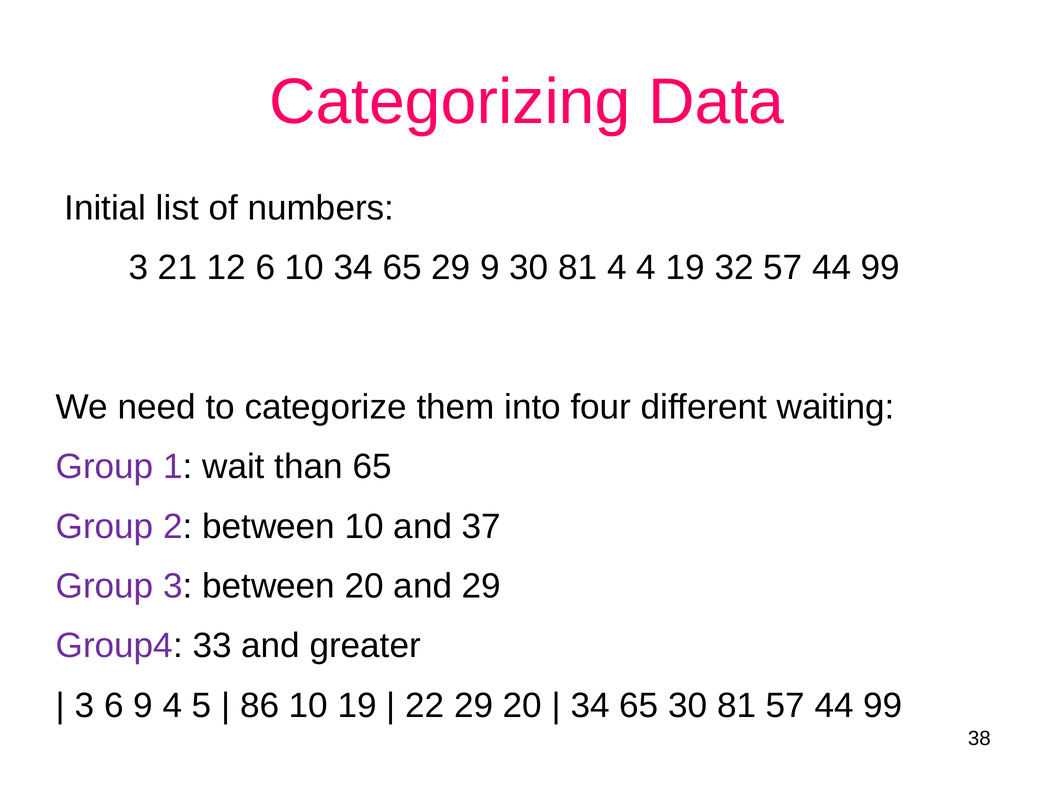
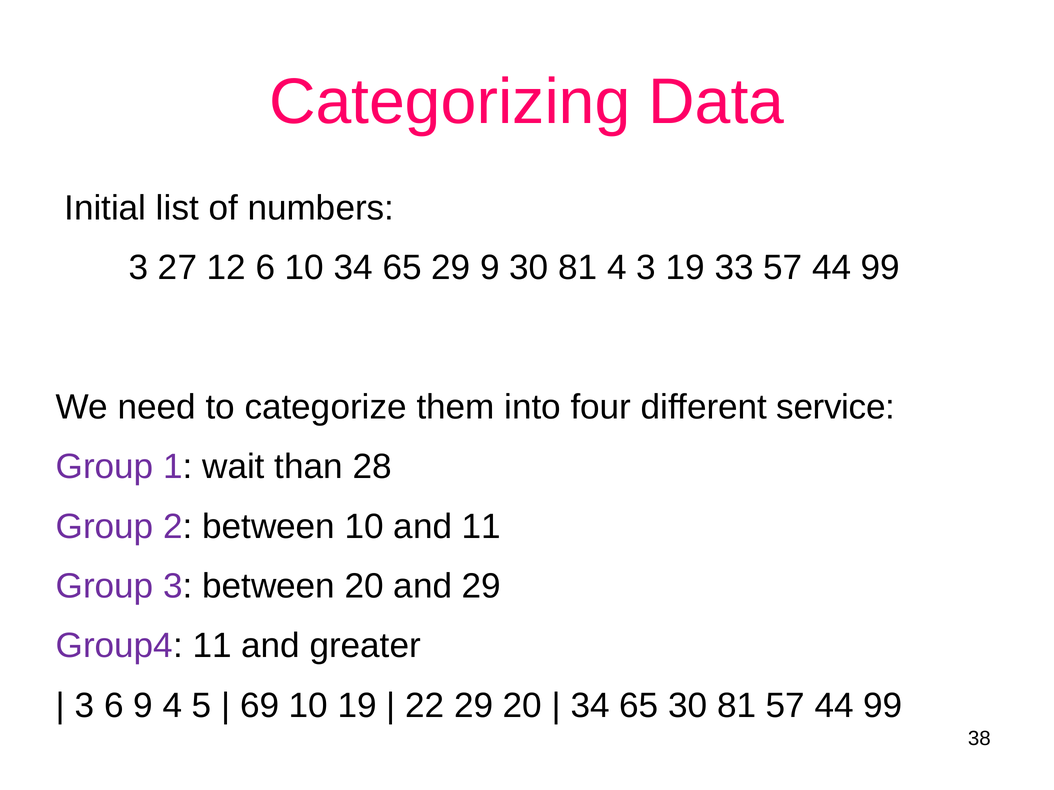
21: 21 -> 27 (178, 268)
4 4: 4 -> 3 (646, 268)
32: 32 -> 33 (734, 268)
waiting: waiting -> service (836, 407)
than 65: 65 -> 28 (372, 467)
and 37: 37 -> 11 (481, 527)
Group4 33: 33 -> 11 (212, 646)
86: 86 -> 69 (260, 706)
